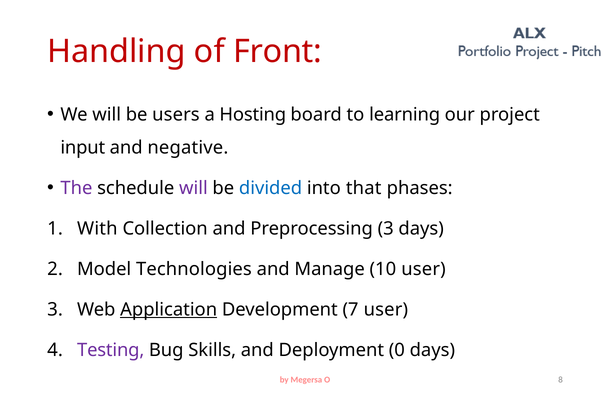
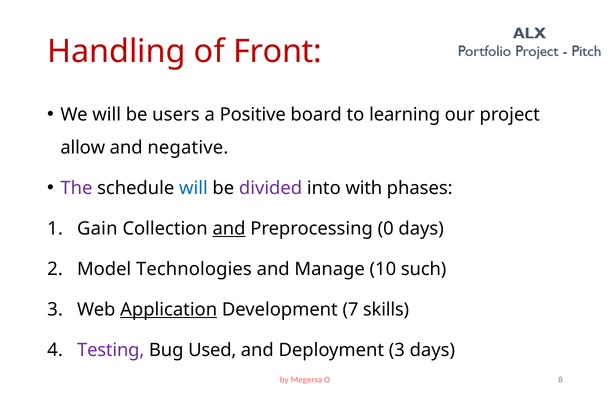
Hosting: Hosting -> Positive (253, 114)
input: input -> allow (83, 148)
will colour: purple -> blue (193, 188)
divided colour: blue -> purple (271, 188)
that: that -> with (364, 188)
With: With -> Gain (97, 229)
and underline: none -> present (229, 229)
Preprocessing 3: 3 -> 0 (386, 229)
10 user: user -> such (424, 269)
7 user: user -> skills (386, 310)
Skills: Skills -> Used (212, 350)
Deployment 0: 0 -> 3 (397, 350)
